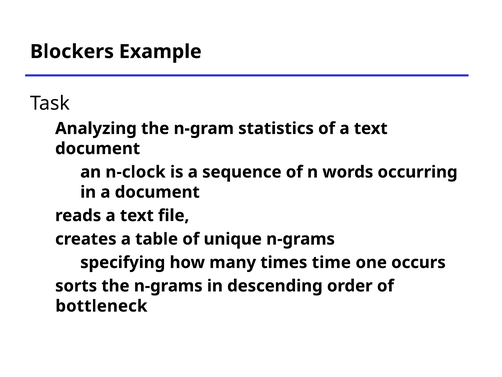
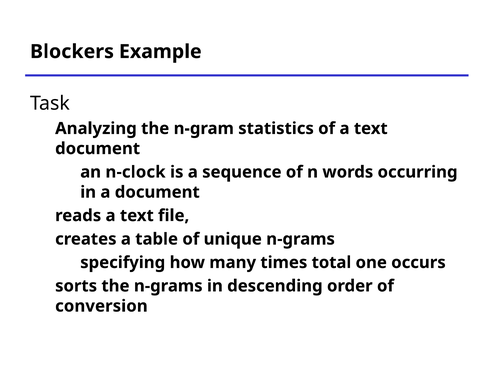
time: time -> total (331, 262)
bottleneck: bottleneck -> conversion (101, 306)
